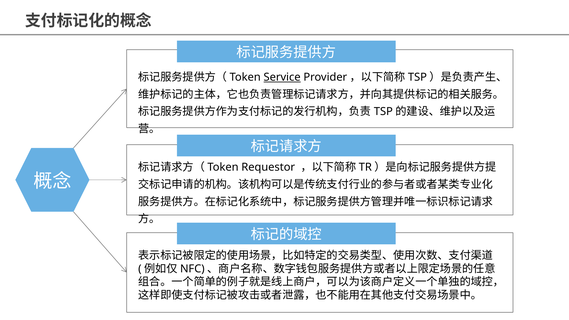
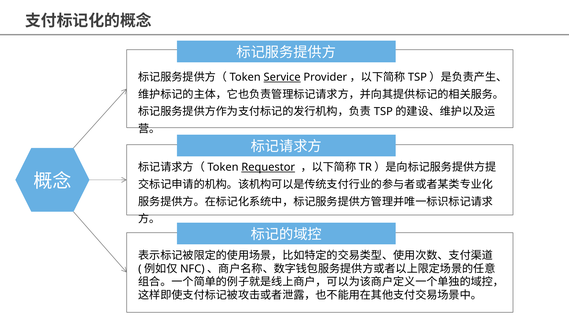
Requestor underline: none -> present (268, 167)
